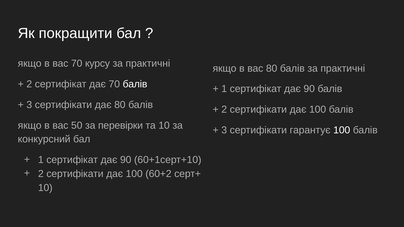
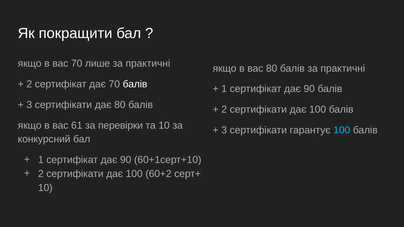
курсу: курсу -> лише (98, 64)
50: 50 -> 61 (77, 126)
100 colour: white -> light blue (342, 130)
